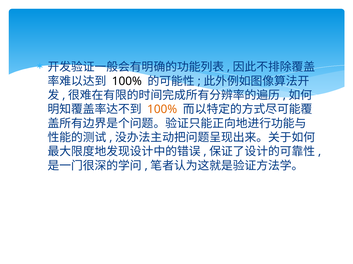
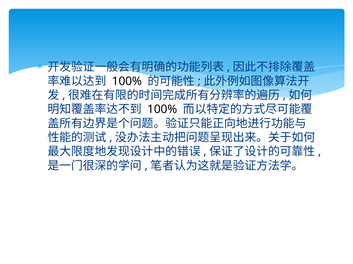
100% colour: orange -> black (162, 110)
